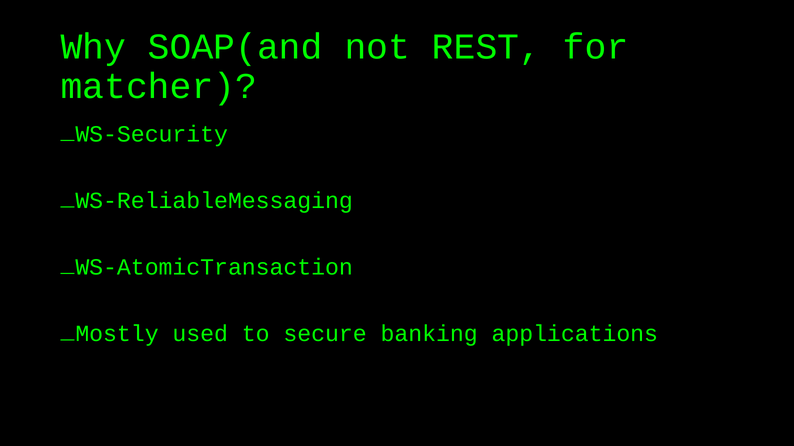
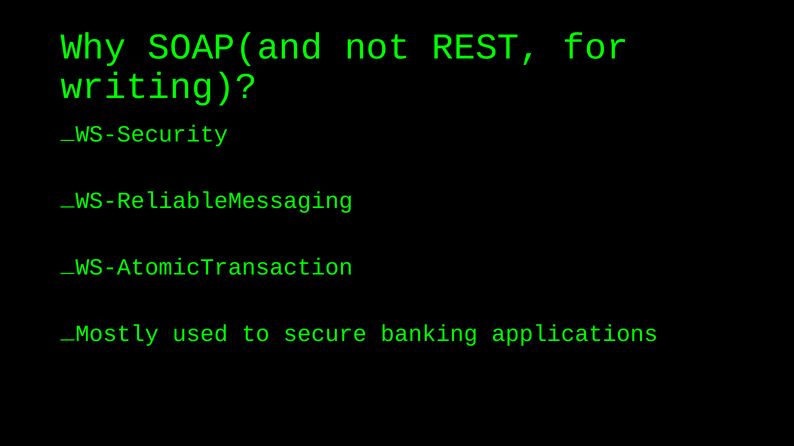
matcher: matcher -> writing (159, 86)
